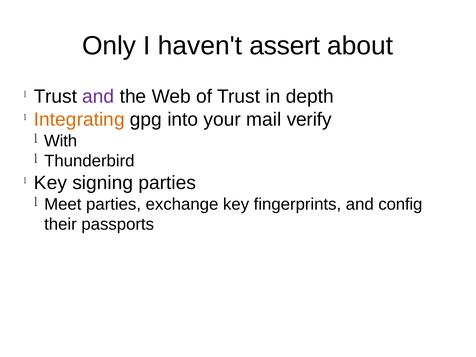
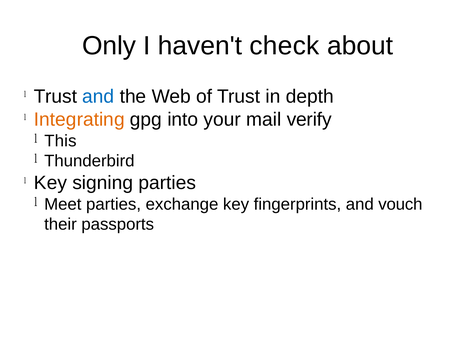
assert: assert -> check (285, 46)
and colour: purple -> blue (98, 96)
With: With -> This (60, 141)
config: config -> vouch (400, 204)
